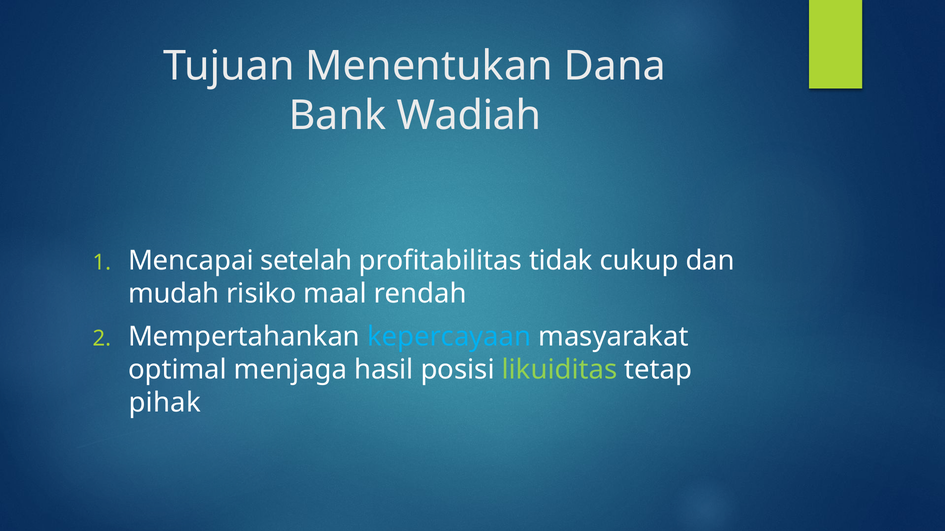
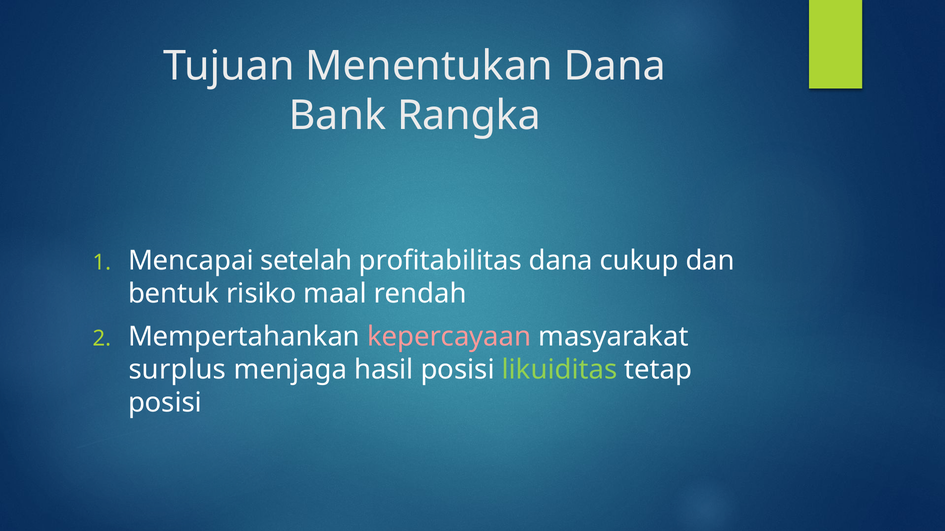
Wadiah: Wadiah -> Rangka (469, 116)
profitabilitas tidak: tidak -> dana (561, 261)
mudah: mudah -> bentuk (174, 294)
kepercayaan colour: light blue -> pink (449, 337)
optimal: optimal -> surplus (177, 370)
pihak: pihak -> posisi (165, 403)
